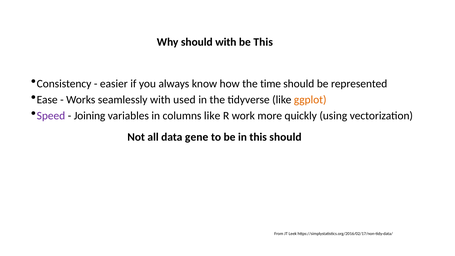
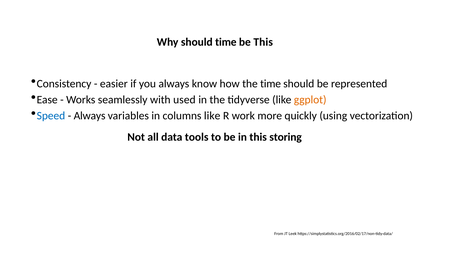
should with: with -> time (226, 42)
Speed colour: purple -> blue (51, 116)
Joining: Joining -> Always (90, 116)
gene: gene -> tools (197, 137)
this should: should -> storing (286, 137)
